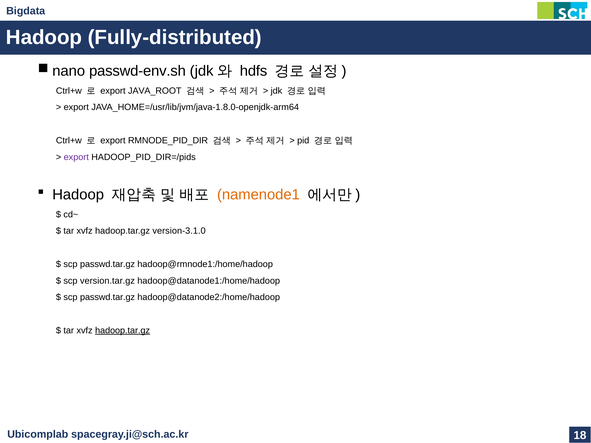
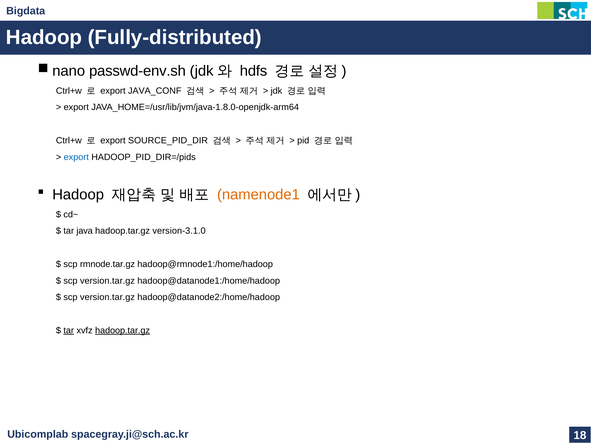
JAVA_ROOT: JAVA_ROOT -> JAVA_CONF (155, 91)
RMNODE_PID_DIR: RMNODE_PID_DIR -> SOURCE_PID_DIR (168, 141)
export colour: purple -> blue (76, 157)
xvfz: xvfz -> java (85, 231)
passwd.tar.gz: passwd.tar.gz -> rmnode.tar.gz (108, 264)
passwd.tar.gz: passwd.tar.gz -> version.tar.gz (107, 297)
tar underline: none -> present (69, 331)
